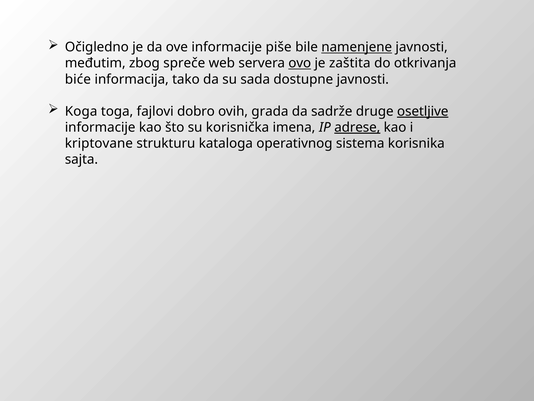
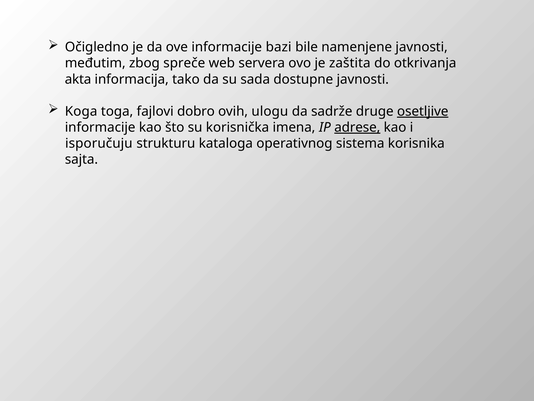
piše: piše -> bazi (279, 47)
namenjene underline: present -> none (357, 47)
ovo underline: present -> none (300, 63)
biće: biće -> akta (78, 79)
grada: grada -> ulogu (270, 111)
kriptovane: kriptovane -> isporučuju (99, 143)
